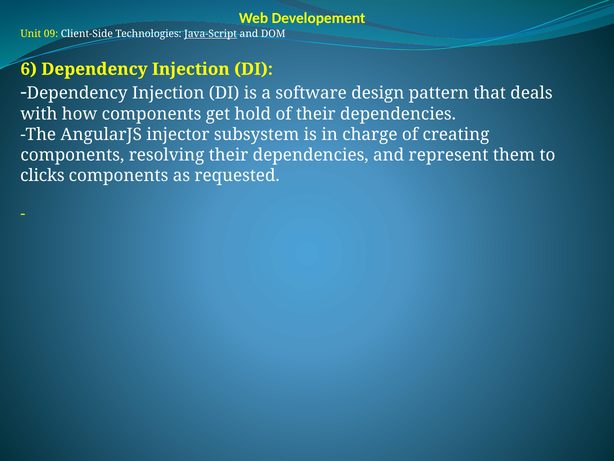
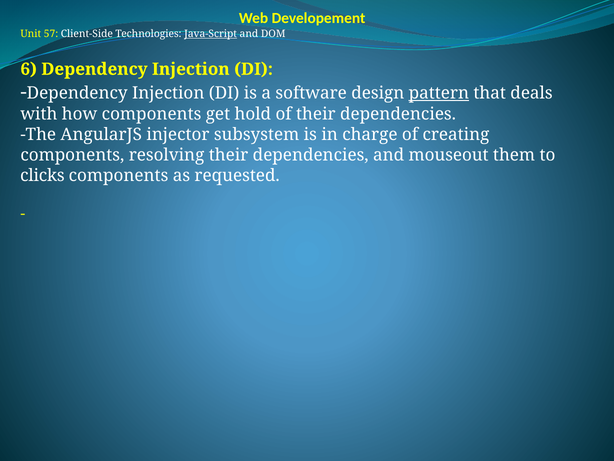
09: 09 -> 57 (51, 34)
pattern underline: none -> present (439, 93)
represent: represent -> mouseout (449, 155)
